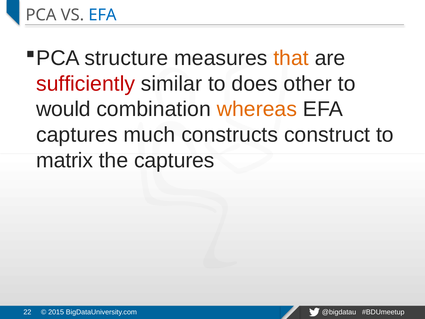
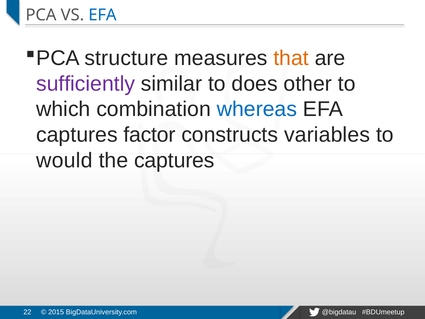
sufficiently colour: red -> purple (86, 84)
would: would -> which (63, 109)
whereas colour: orange -> blue (257, 109)
much: much -> factor (150, 135)
construct: construct -> variables (327, 135)
matrix: matrix -> would (64, 160)
